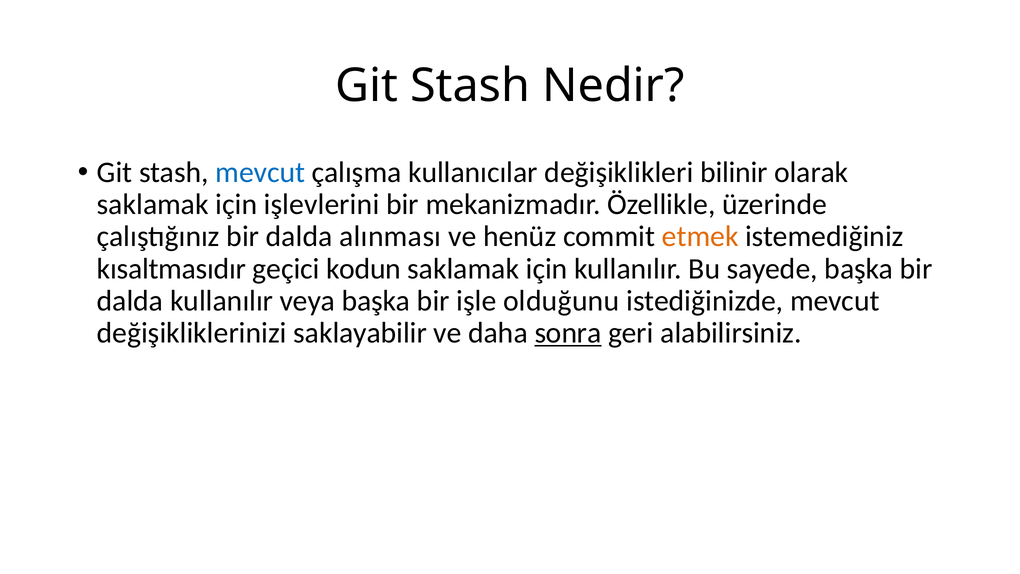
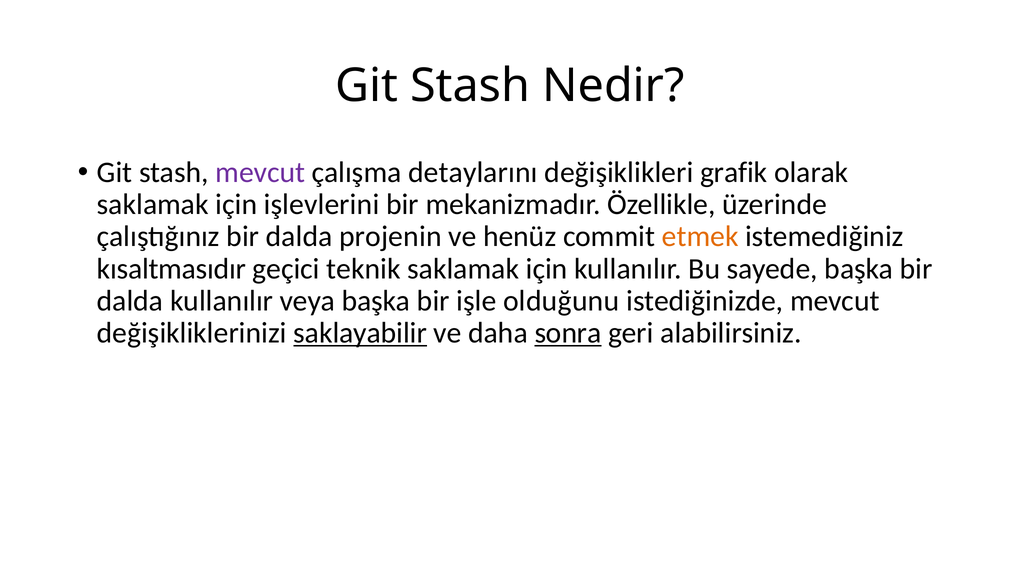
mevcut colour: blue -> purple (260, 172)
kullanıcılar: kullanıcılar -> detaylarını (473, 172)
bilinir: bilinir -> grafik (734, 172)
alınması: alınması -> projenin (390, 237)
kodun: kodun -> teknik (364, 269)
saklayabilir underline: none -> present (360, 333)
